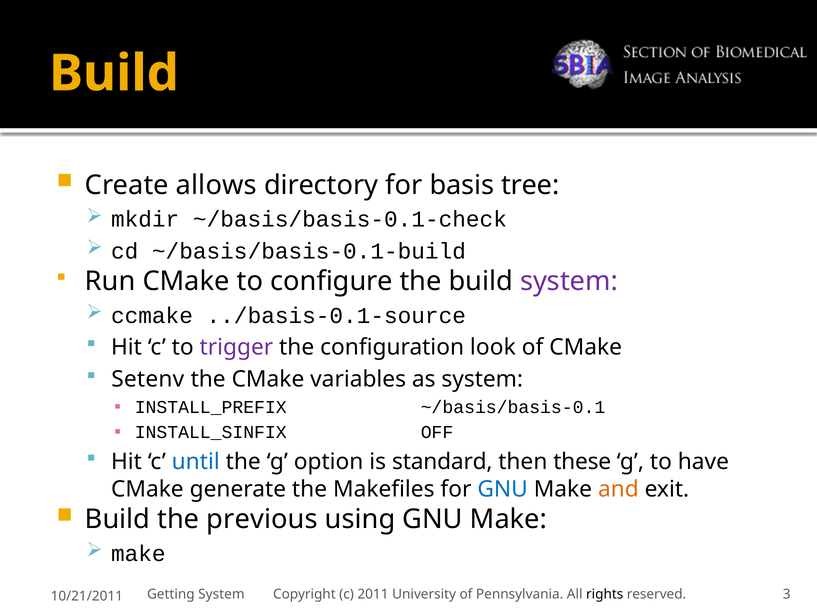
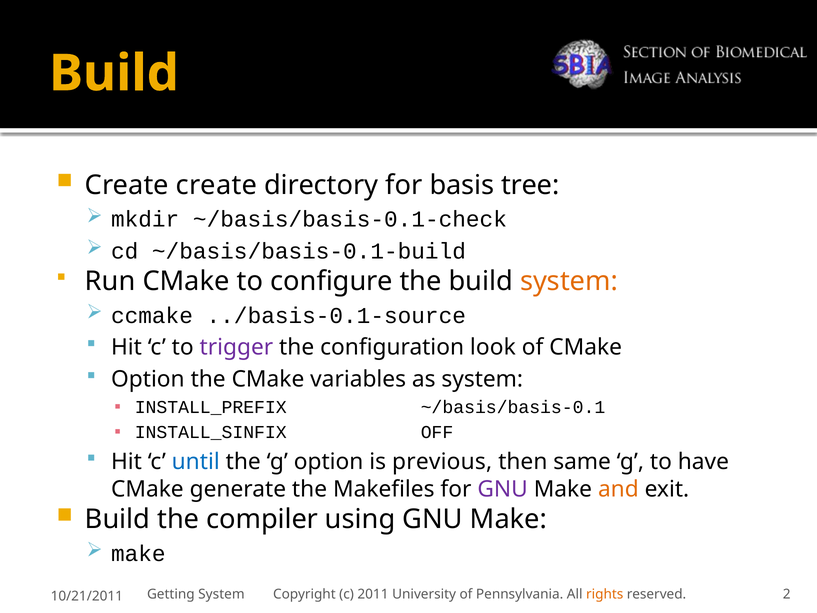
Create allows: allows -> create (216, 185)
system colour: purple -> orange (569, 281)
Setenv: Setenv -> Option (148, 379)
standard: standard -> previous (442, 462)
these: these -> same (582, 462)
GNU colour: blue -> purple (503, 489)
previous: previous -> compiler (262, 519)
rights colour: black -> orange (605, 594)
3: 3 -> 2 (787, 594)
